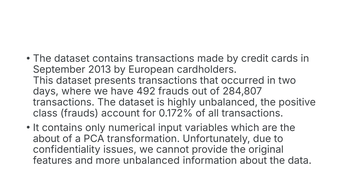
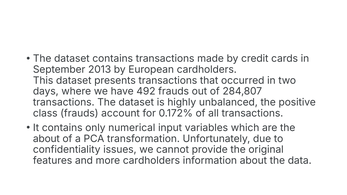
more unbalanced: unbalanced -> cardholders (151, 161)
